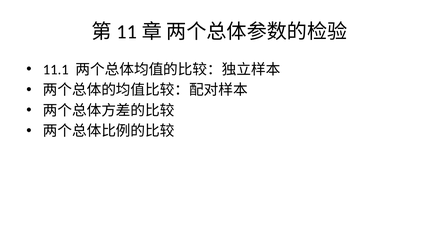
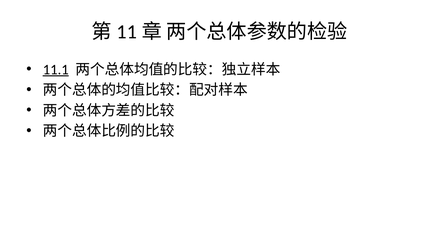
11.1 underline: none -> present (56, 70)
